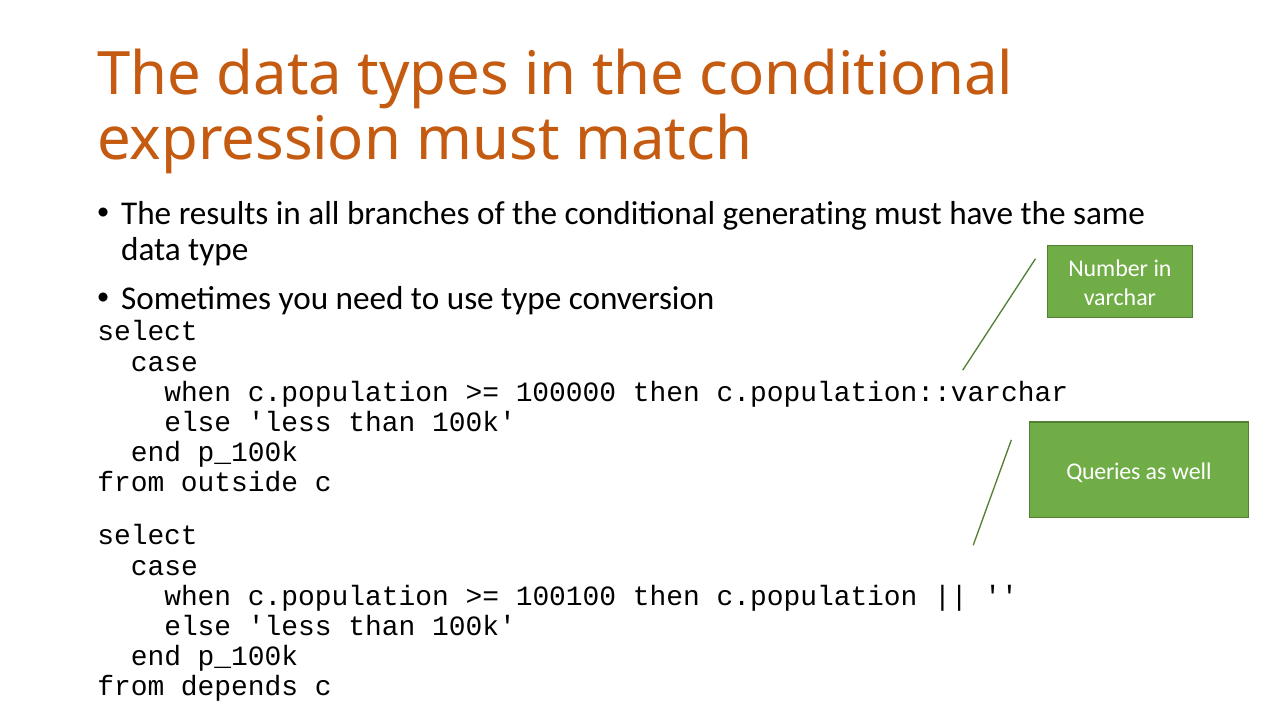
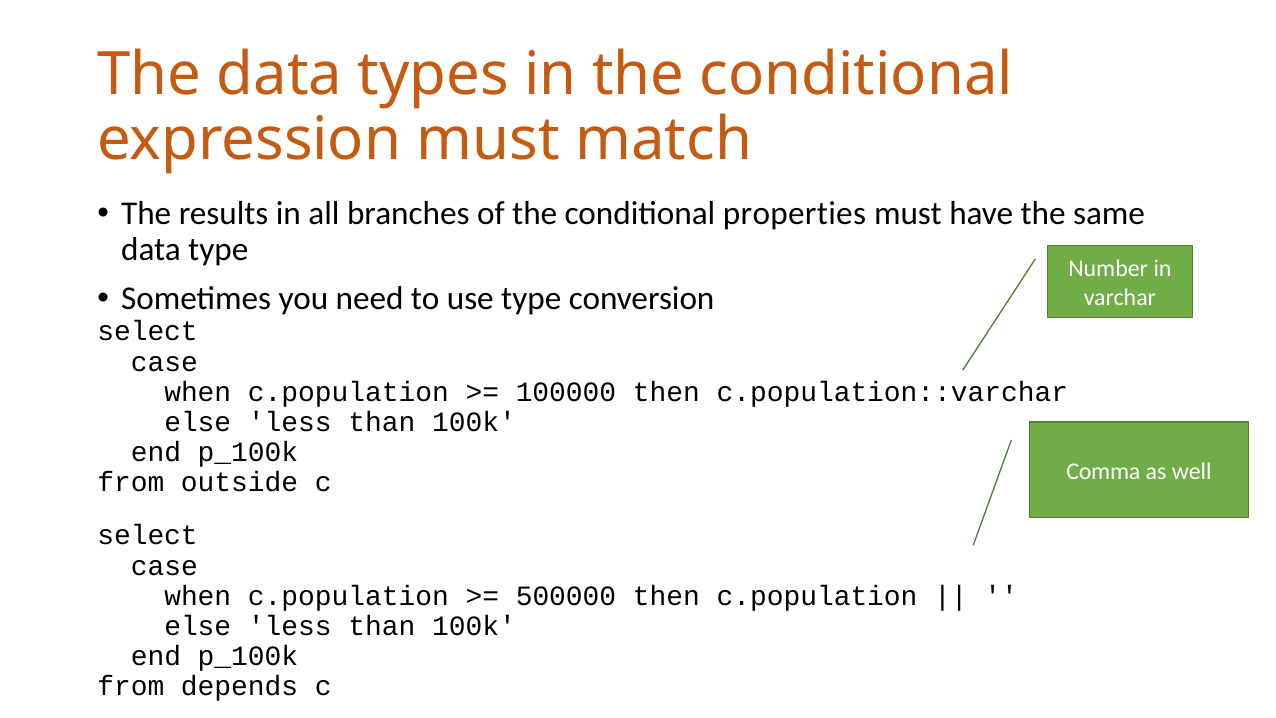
generating: generating -> properties (794, 214)
Queries: Queries -> Comma (1103, 471)
100100: 100100 -> 500000 (566, 596)
